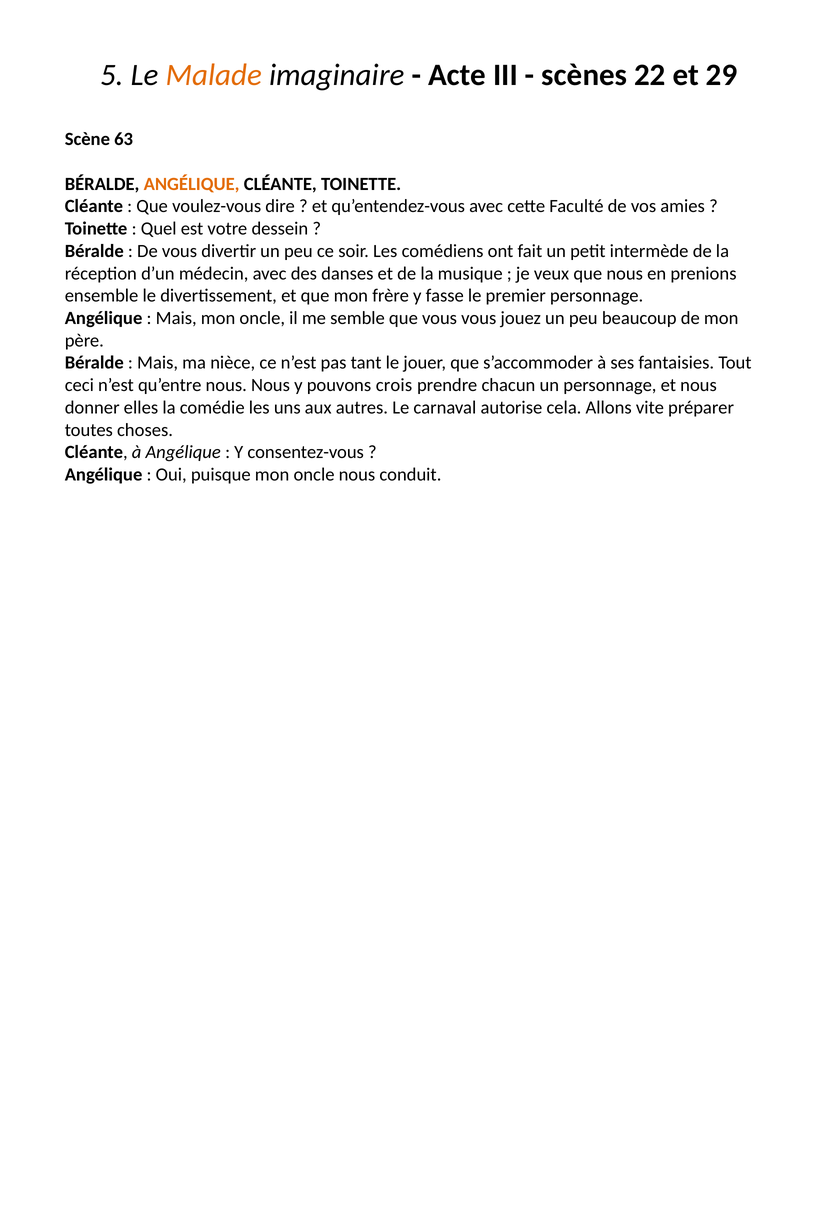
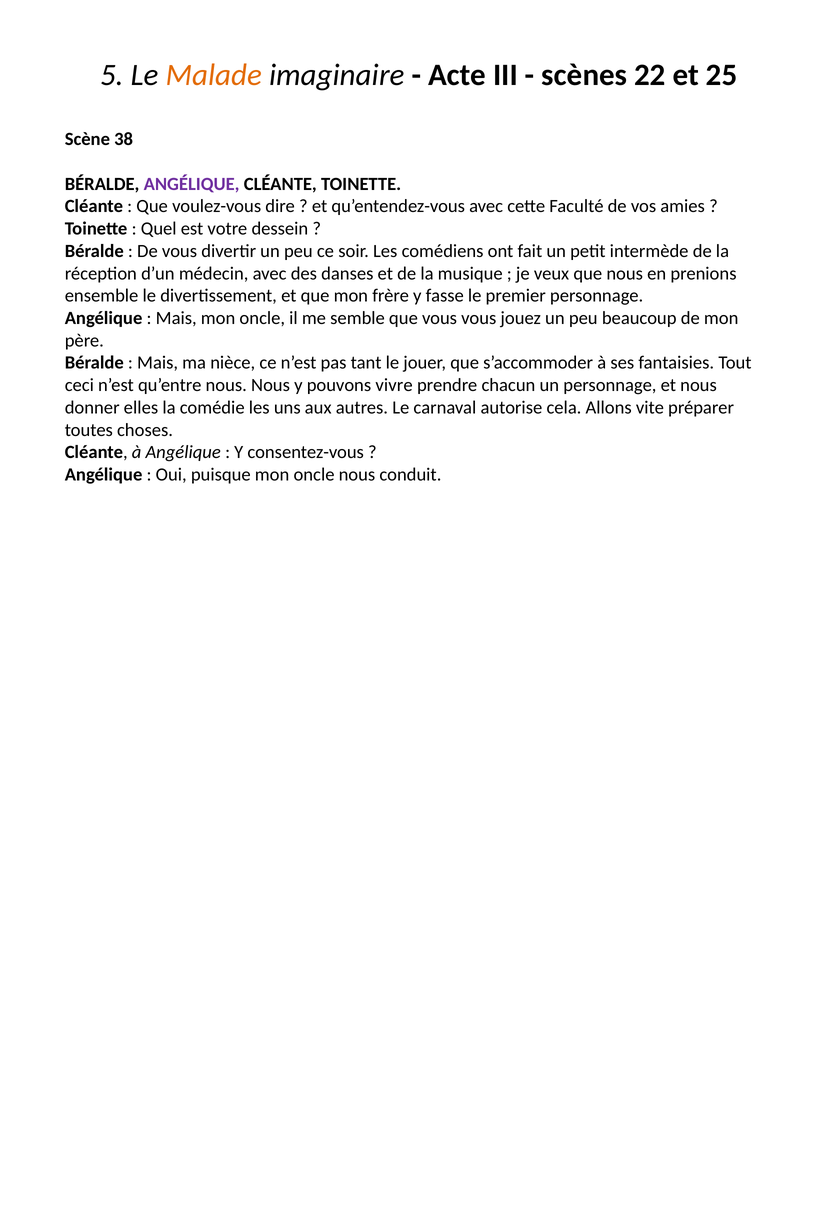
29: 29 -> 25 (722, 75)
63: 63 -> 38 (124, 139)
ANGÉLIQUE colour: orange -> purple (192, 184)
crois: crois -> vivre (394, 385)
